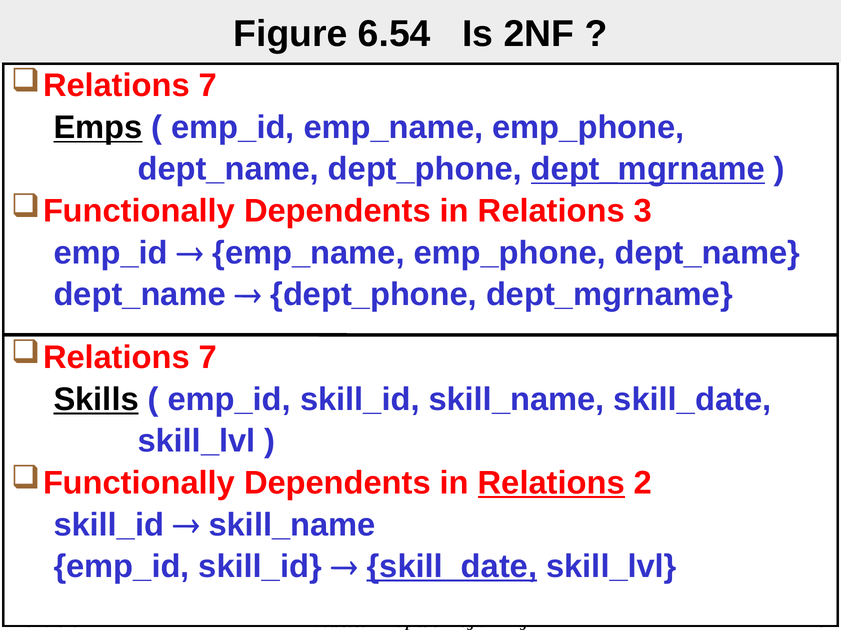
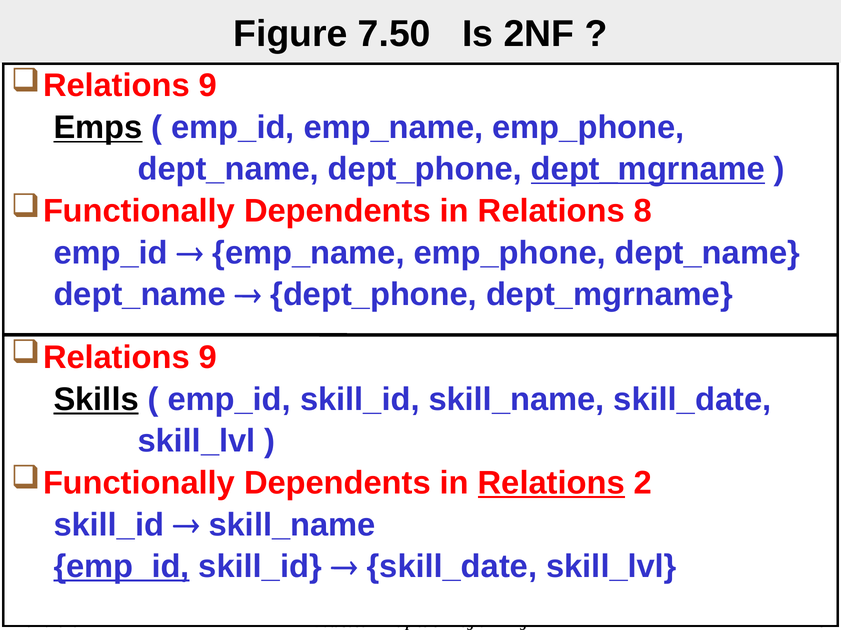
6.54: 6.54 -> 7.50 (394, 34)
7: 7 -> 9 (208, 86)
3: 3 -> 8 (643, 211)
7: 7 -> 9 (208, 358)
emp_id underline: none -> present (122, 567)
skill_date underline: present -> none (452, 567)
